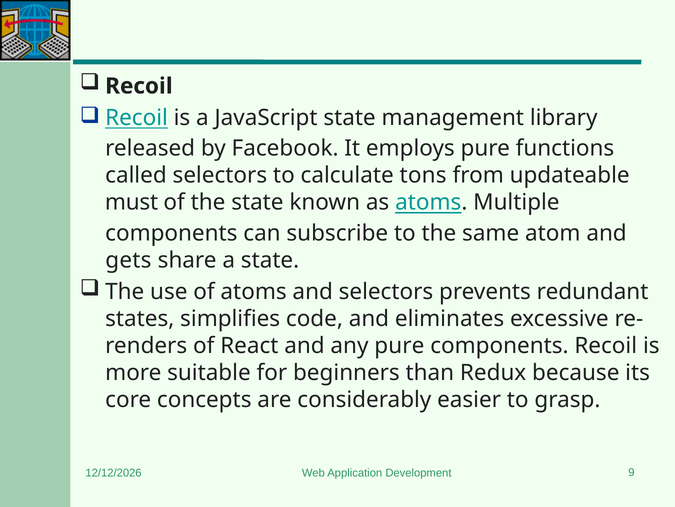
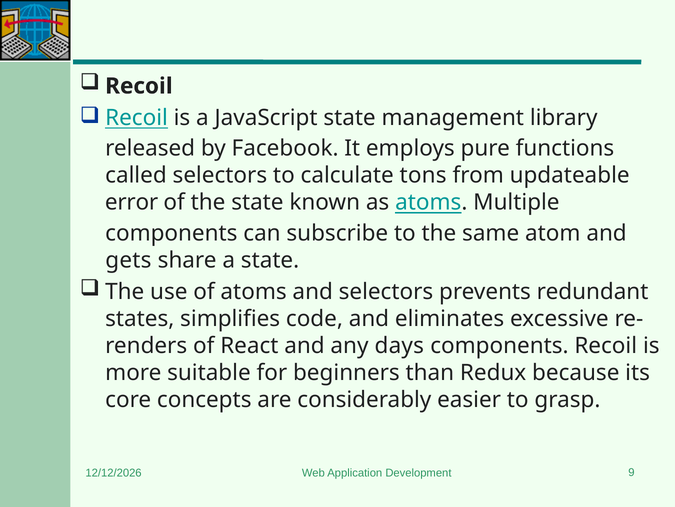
must: must -> error (132, 202)
any pure: pure -> days (399, 345)
